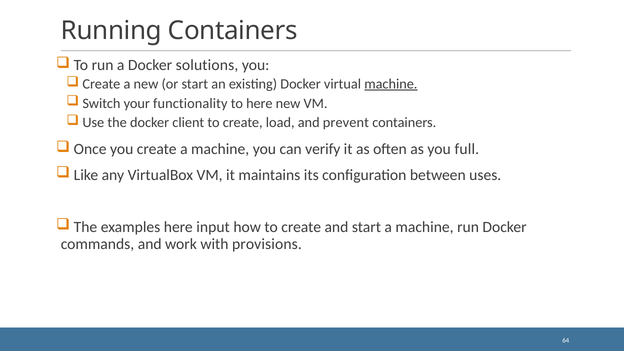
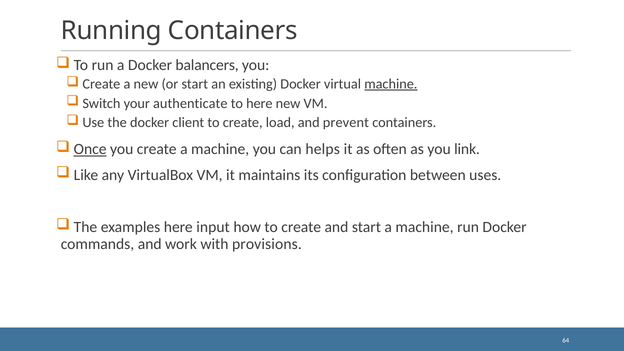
solutions: solutions -> balancers (207, 65)
functionality: functionality -> authenticate (190, 103)
Once underline: none -> present (90, 149)
verify: verify -> helps (323, 149)
full: full -> link (467, 149)
